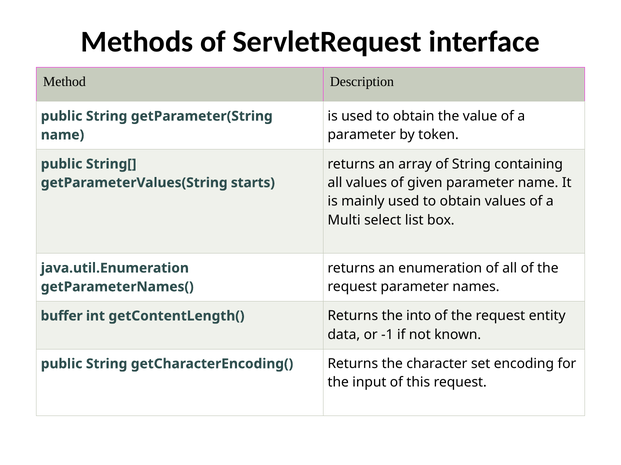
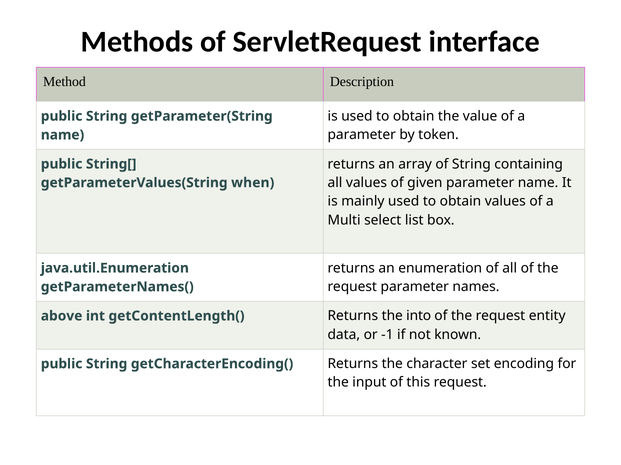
starts: starts -> when (253, 183)
buffer: buffer -> above (62, 316)
